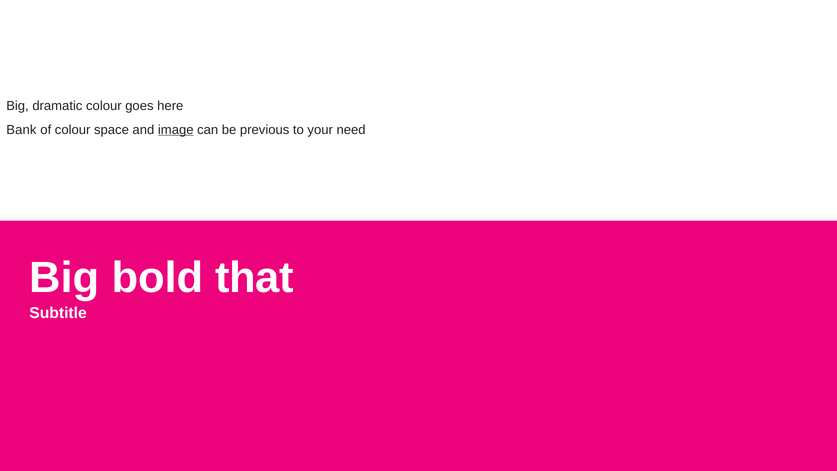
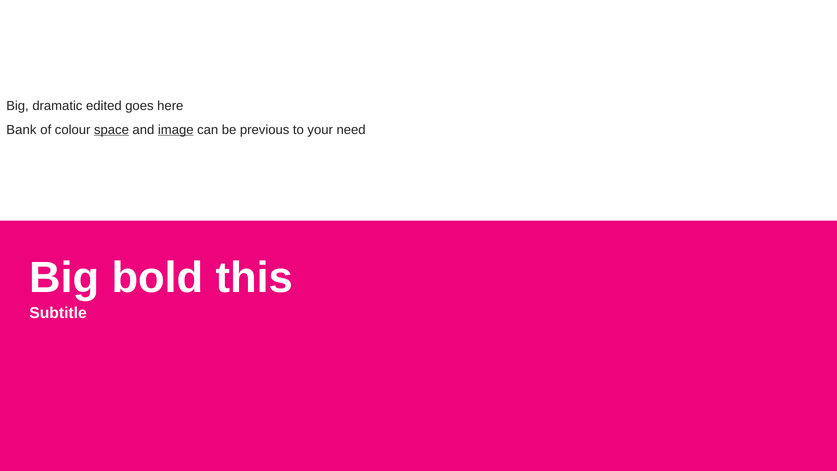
dramatic colour: colour -> edited (104, 106)
space underline: none -> present (111, 130)
that: that -> this (254, 278)
